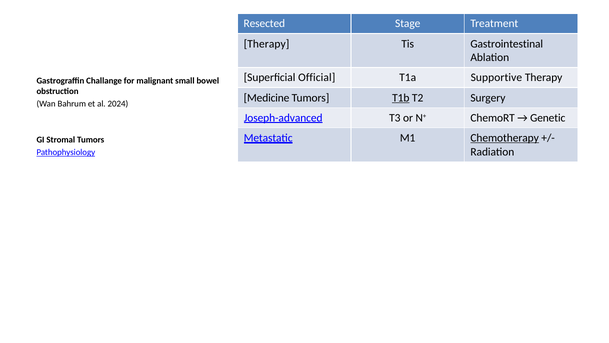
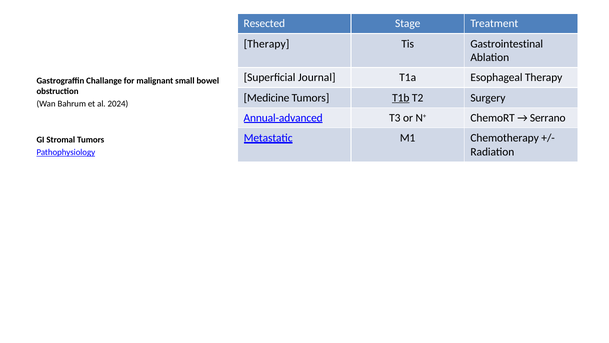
Official: Official -> Journal (317, 78)
Supportive: Supportive -> Esophageal (496, 78)
Joseph-advanced: Joseph-advanced -> Annual-advanced (283, 118)
Genetic: Genetic -> Serrano (548, 118)
Chemotherapy underline: present -> none (505, 138)
